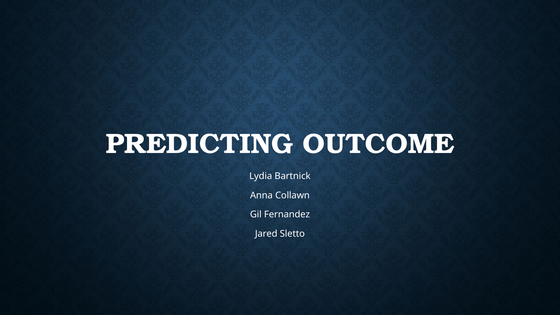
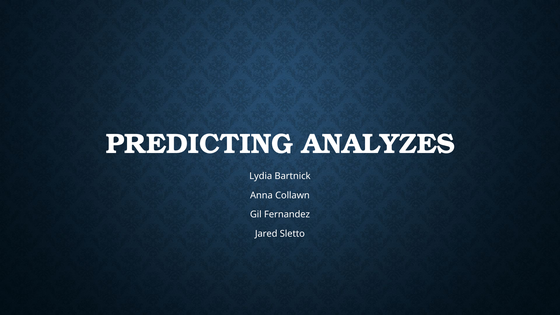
OUTCOME: OUTCOME -> ANALYZES (379, 144)
